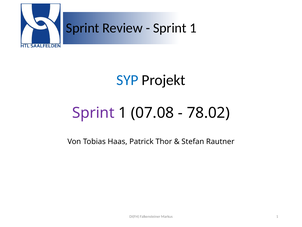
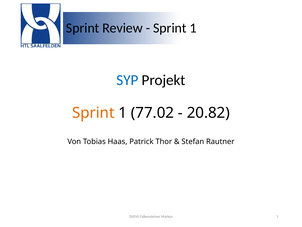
Sprint colour: purple -> orange (93, 113)
07.08: 07.08 -> 77.02 (152, 113)
78.02: 78.02 -> 20.82 (208, 113)
